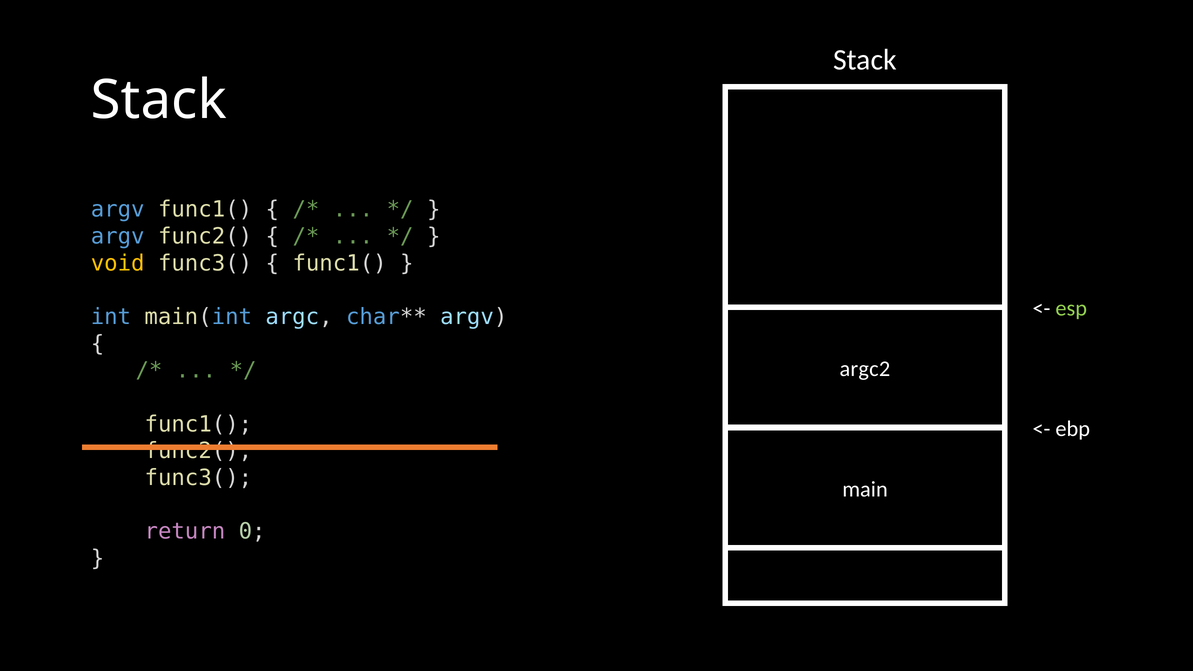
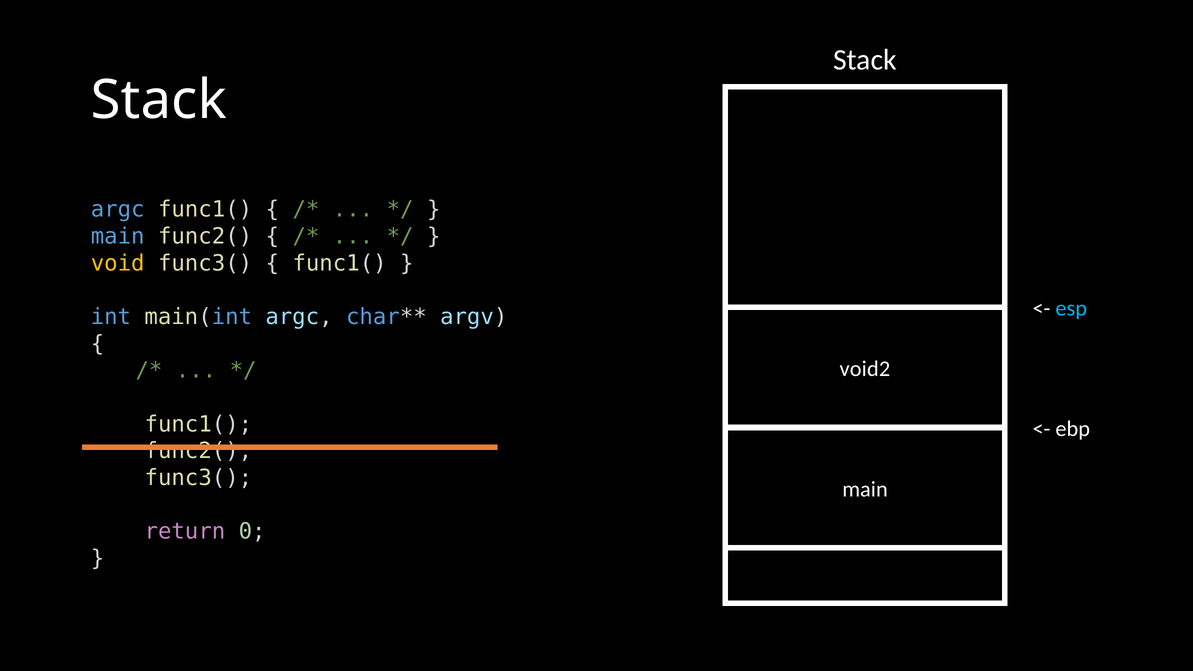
argv: argv -> argc (118, 210)
argv: argv -> main (118, 236)
esp colour: light green -> light blue (1071, 309)
argc2: argc2 -> void2 (865, 369)
